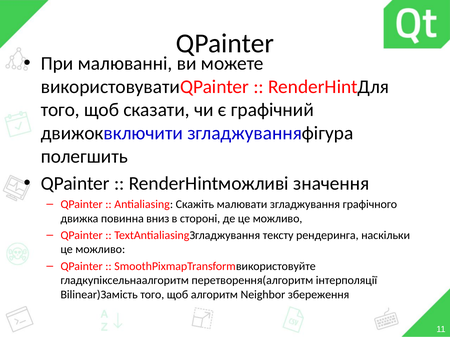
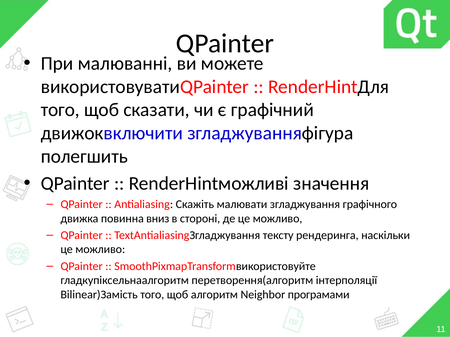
збереження: збереження -> програмами (319, 295)
